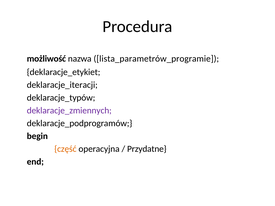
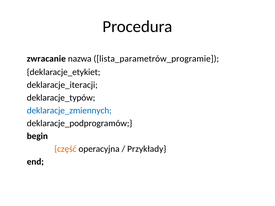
możliwość: możliwość -> zwracanie (46, 59)
deklaracje_zmiennych colour: purple -> blue (69, 111)
Przydatne: Przydatne -> Przykłady (147, 149)
